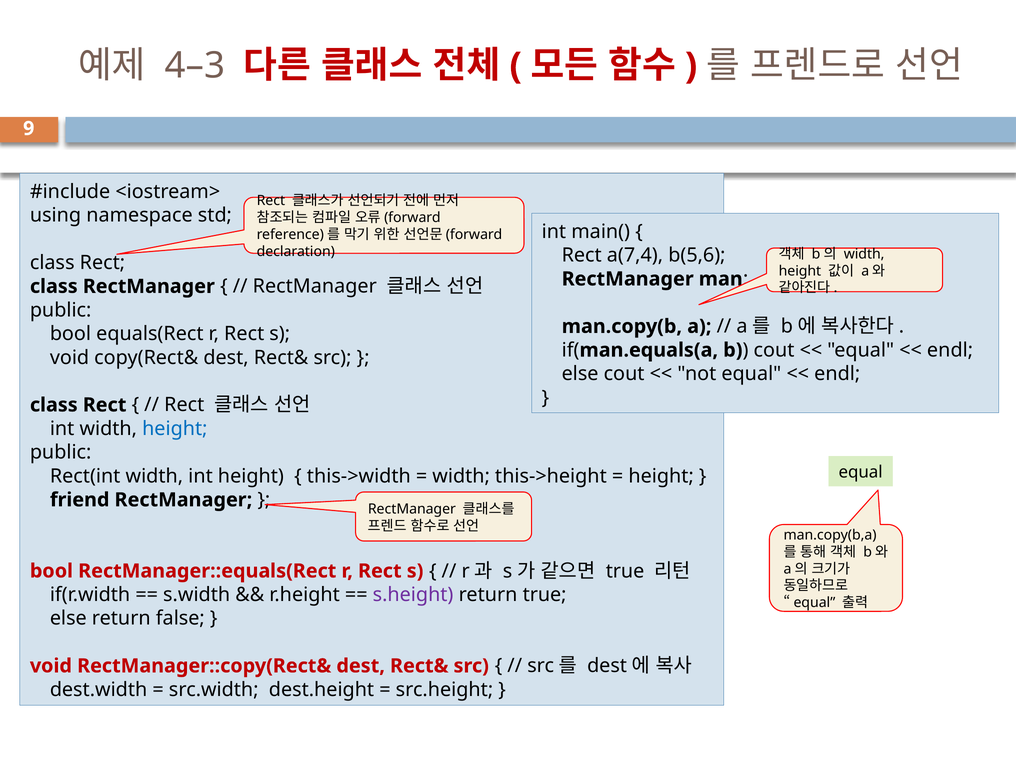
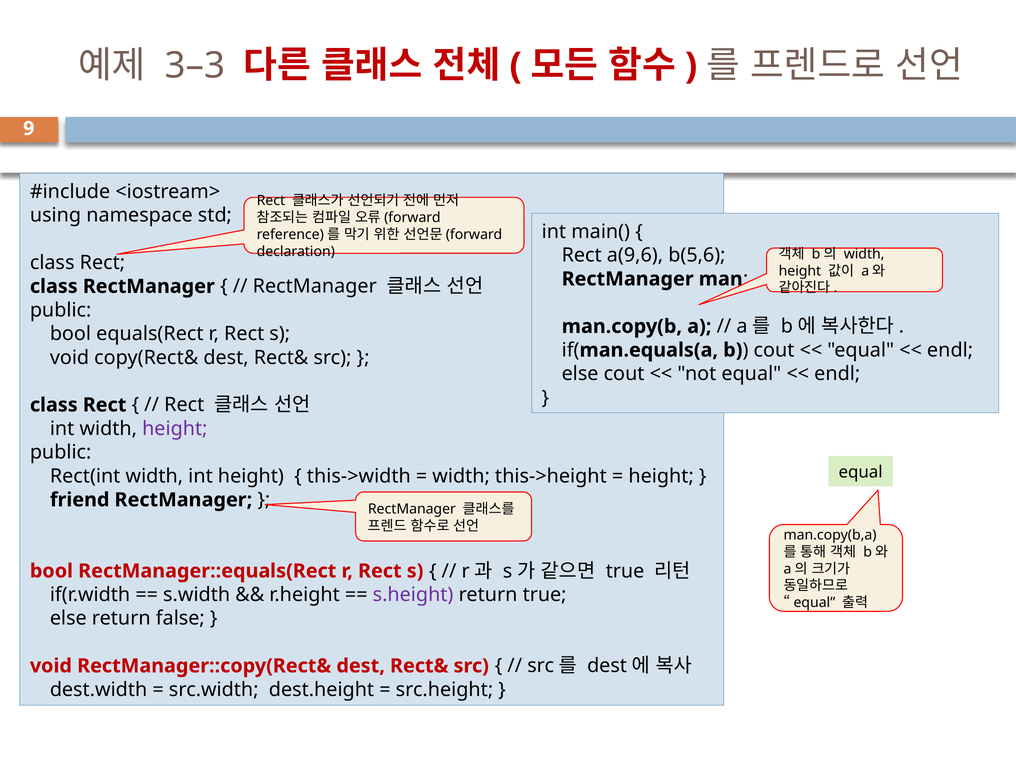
4–3: 4–3 -> 3–3 (195, 66)
a(7,4: a(7,4 -> a(9,6 (635, 255)
height colour: blue -> purple (175, 429)
